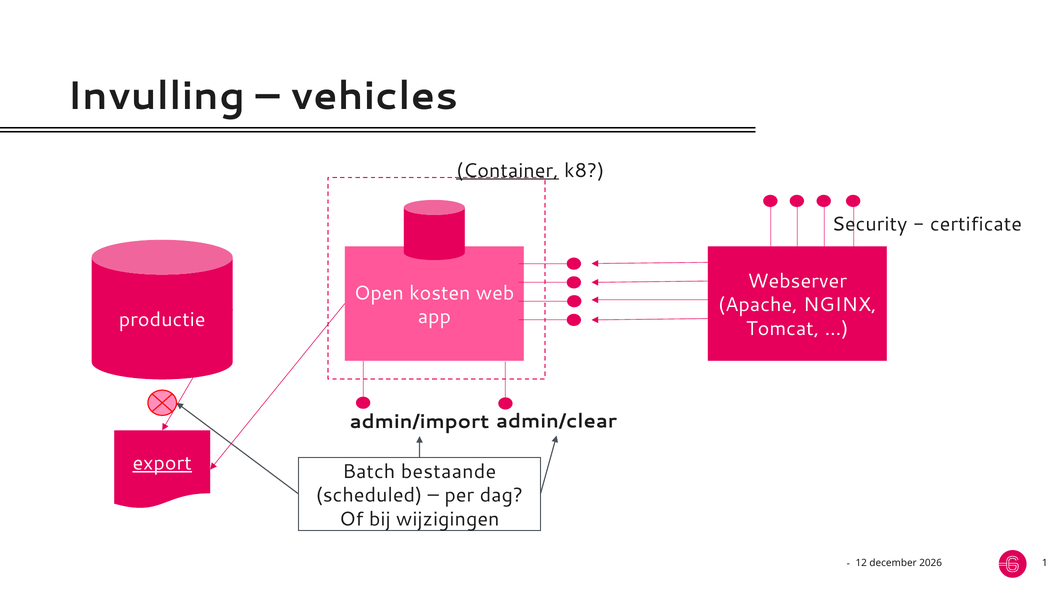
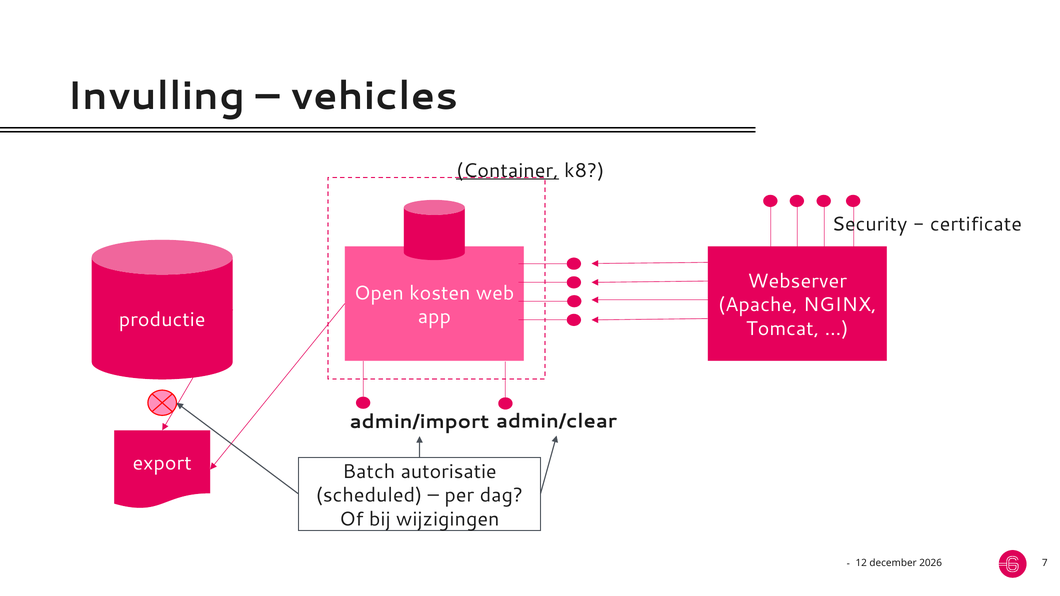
export underline: present -> none (162, 463)
bestaande: bestaande -> autorisatie (449, 472)
1: 1 -> 7 (1045, 563)
